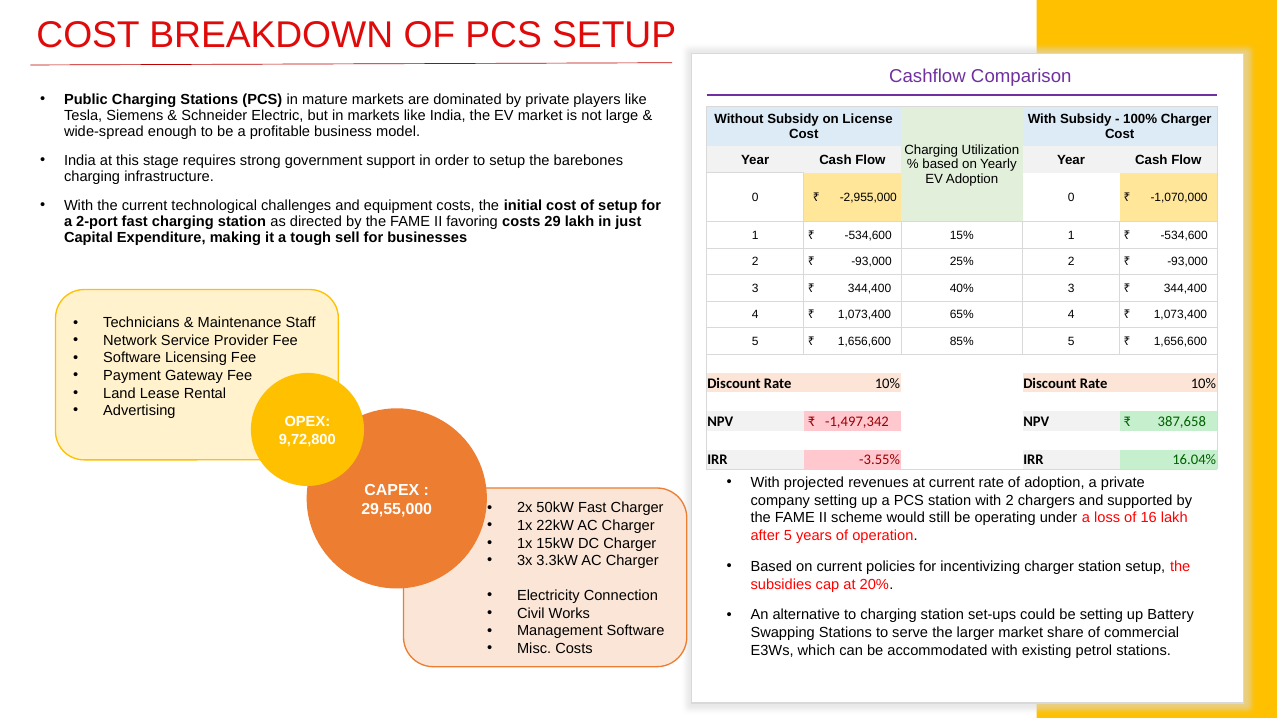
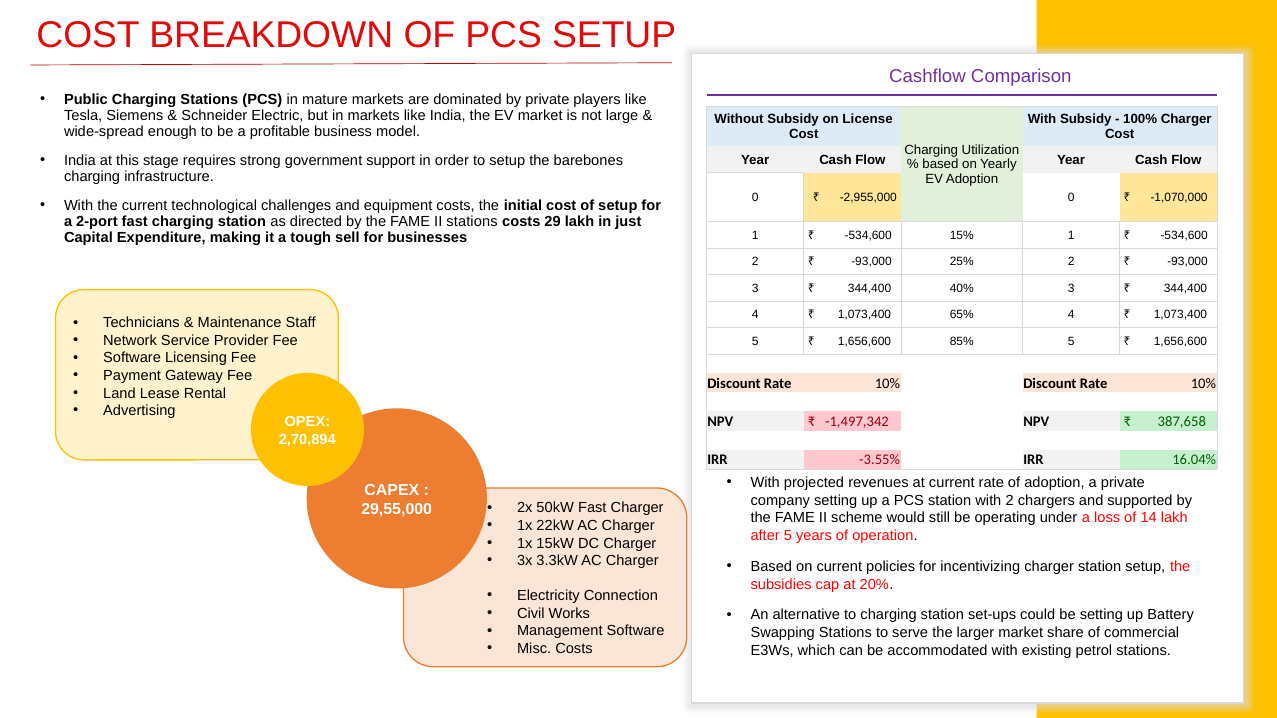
II favoring: favoring -> stations (472, 221)
9,72,800: 9,72,800 -> 2,70,894 (307, 439)
16: 16 -> 14 (1149, 518)
